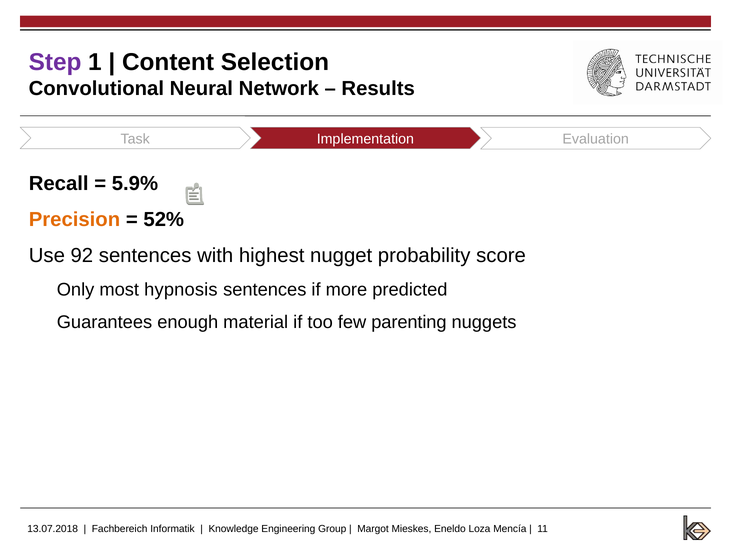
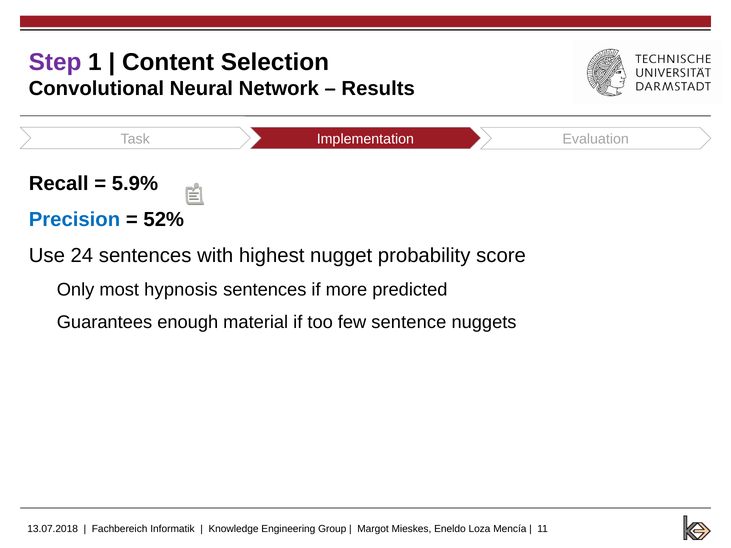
Precision colour: orange -> blue (74, 220)
92: 92 -> 24 (82, 256)
parenting: parenting -> sentence (409, 323)
